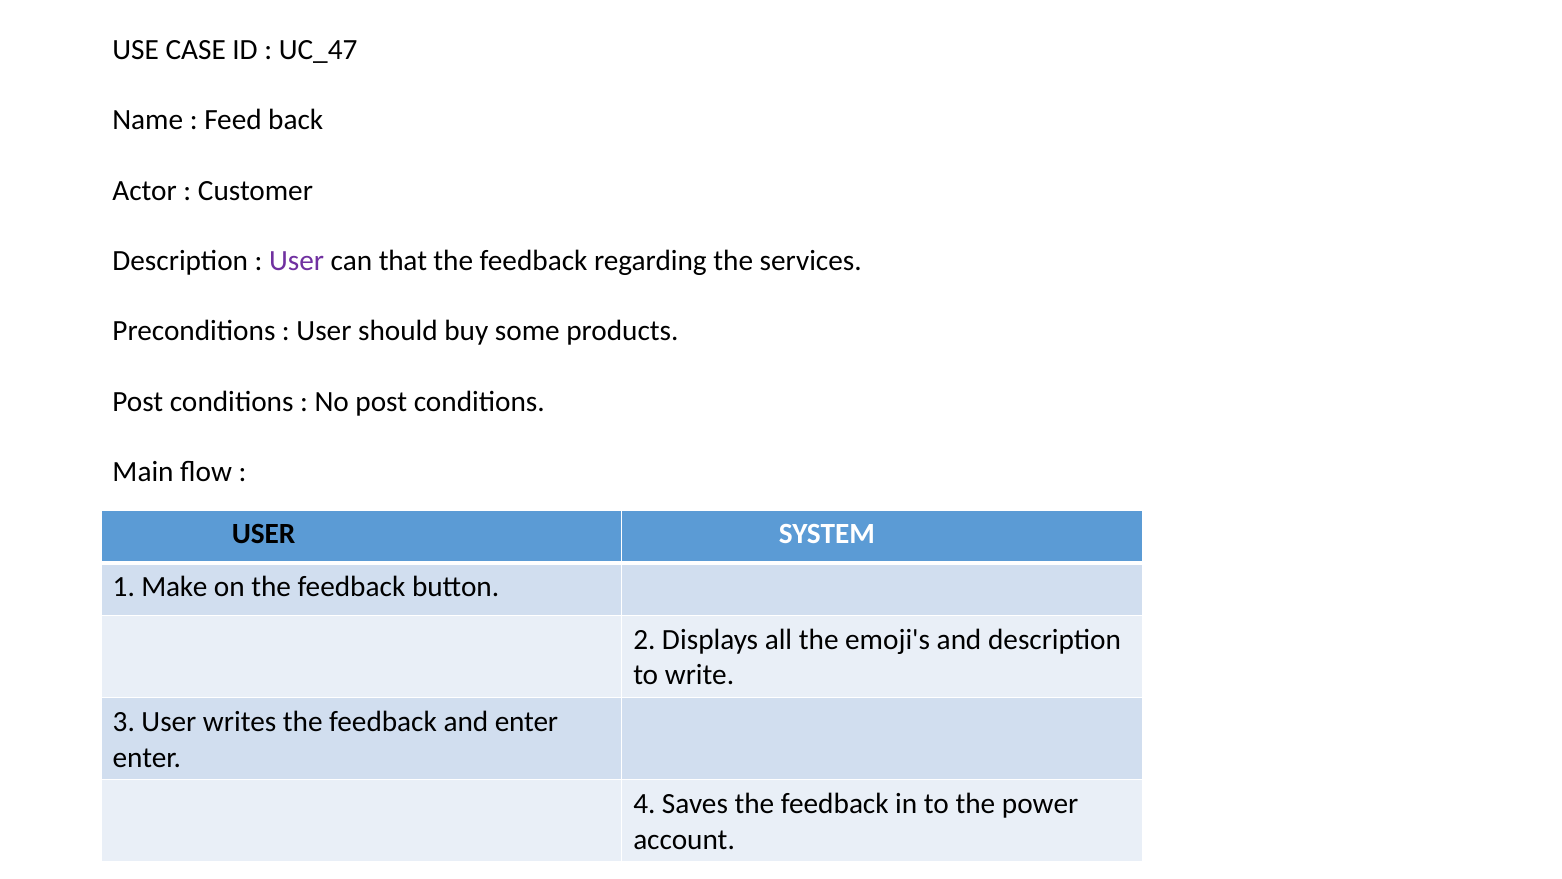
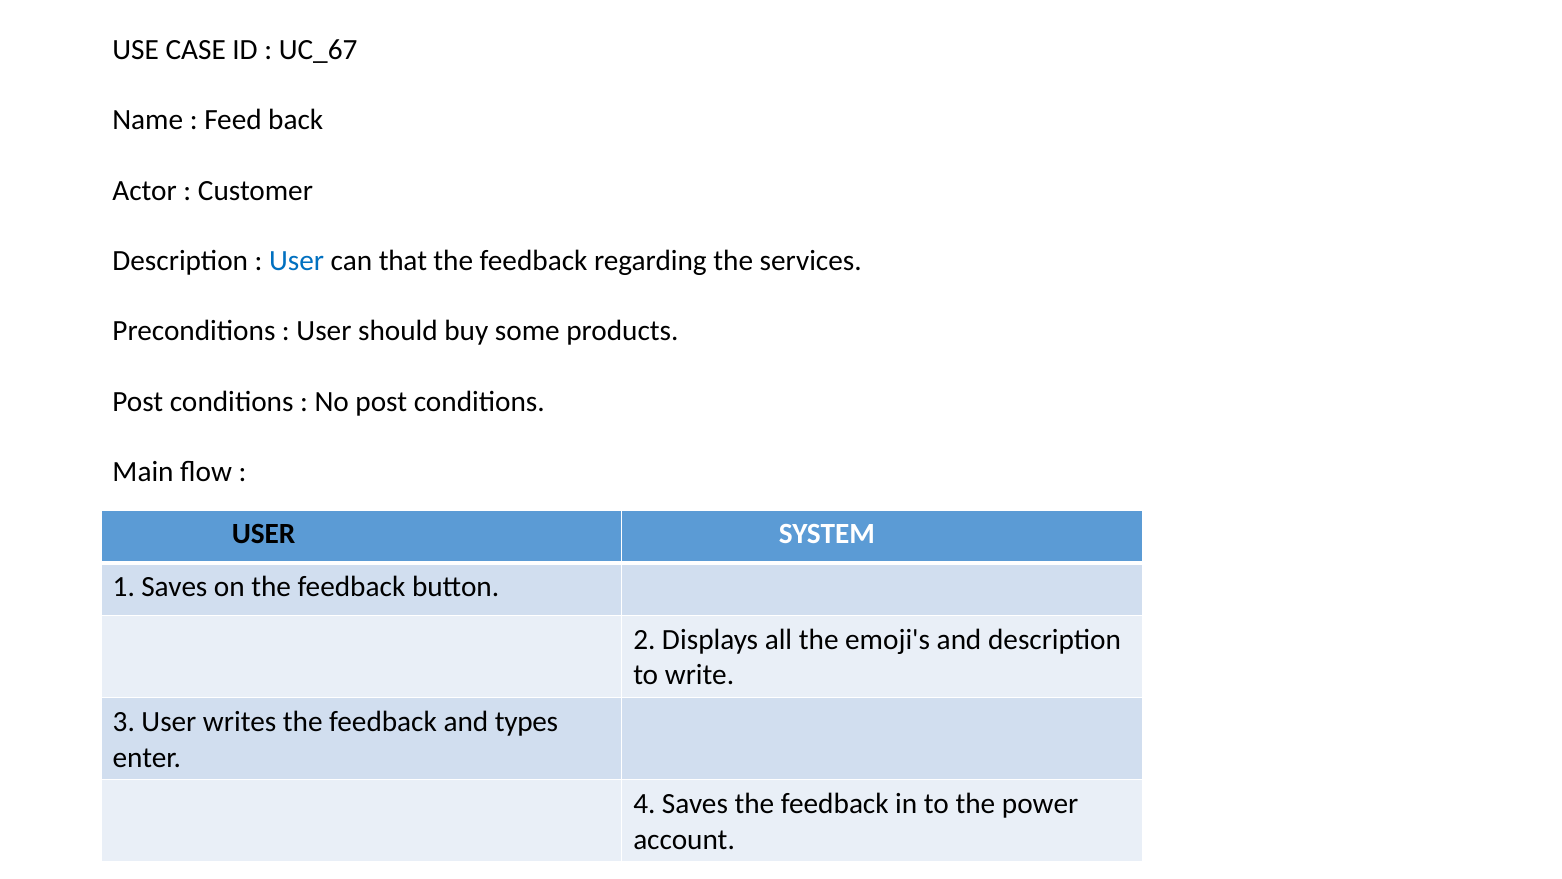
UC_47: UC_47 -> UC_67 (318, 50)
User colour: purple -> blue (297, 261)
1 Make: Make -> Saves (174, 587)
and enter: enter -> types (526, 721)
